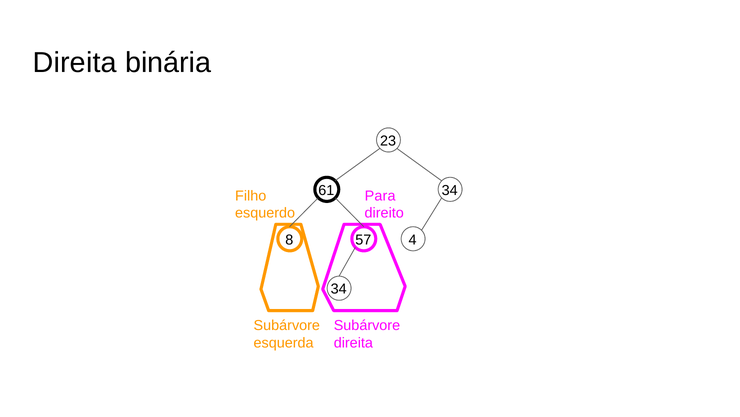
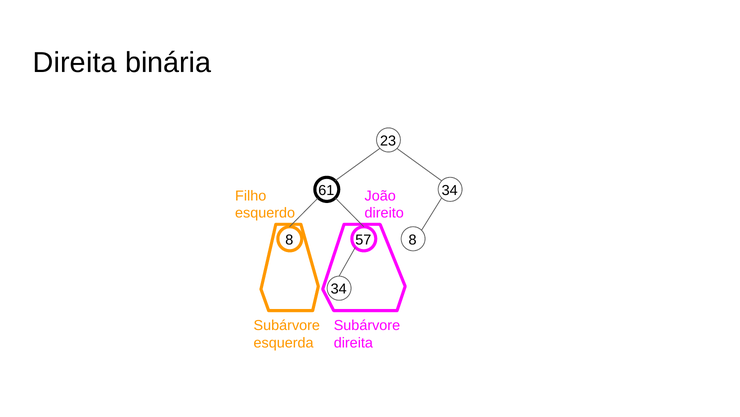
Para: Para -> João (380, 196)
57 4: 4 -> 8 (413, 239)
